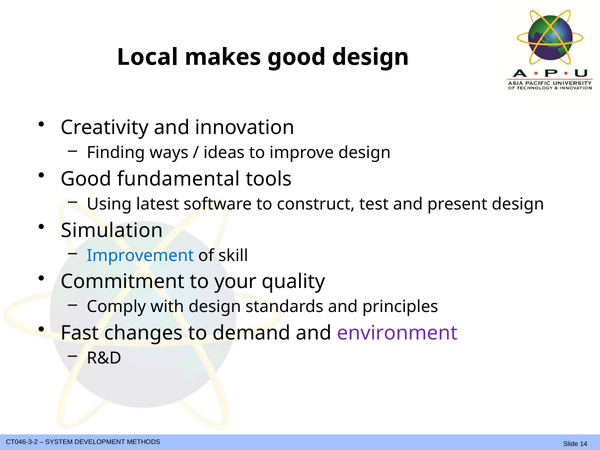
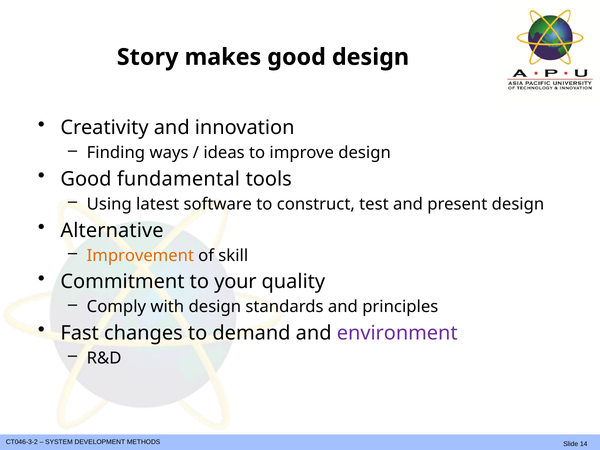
Local: Local -> Story (148, 57)
Simulation: Simulation -> Alternative (112, 230)
Improvement colour: blue -> orange (140, 256)
